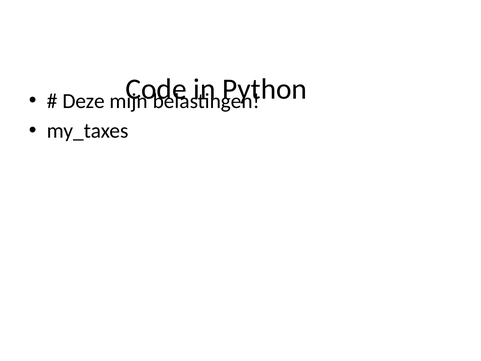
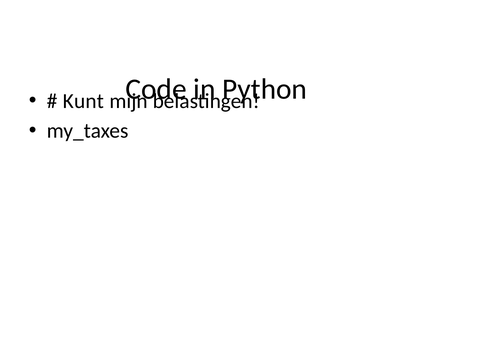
Deze: Deze -> Kunt (83, 101)
